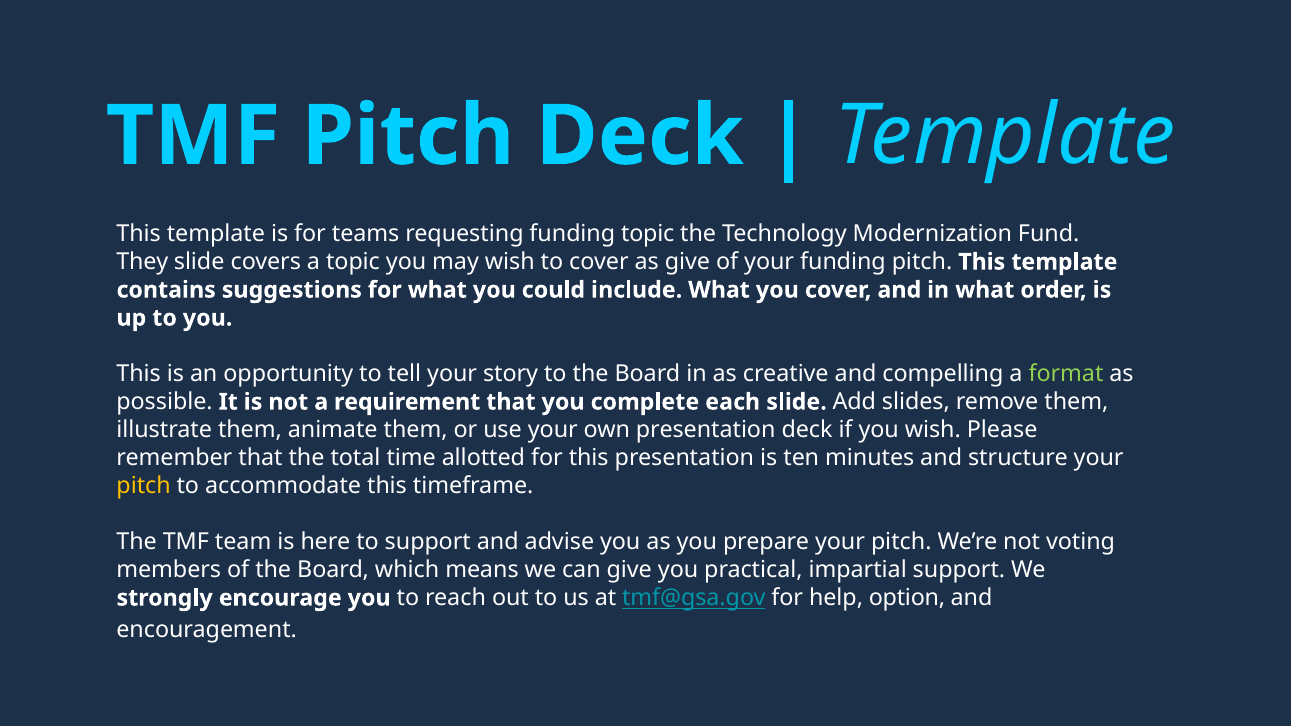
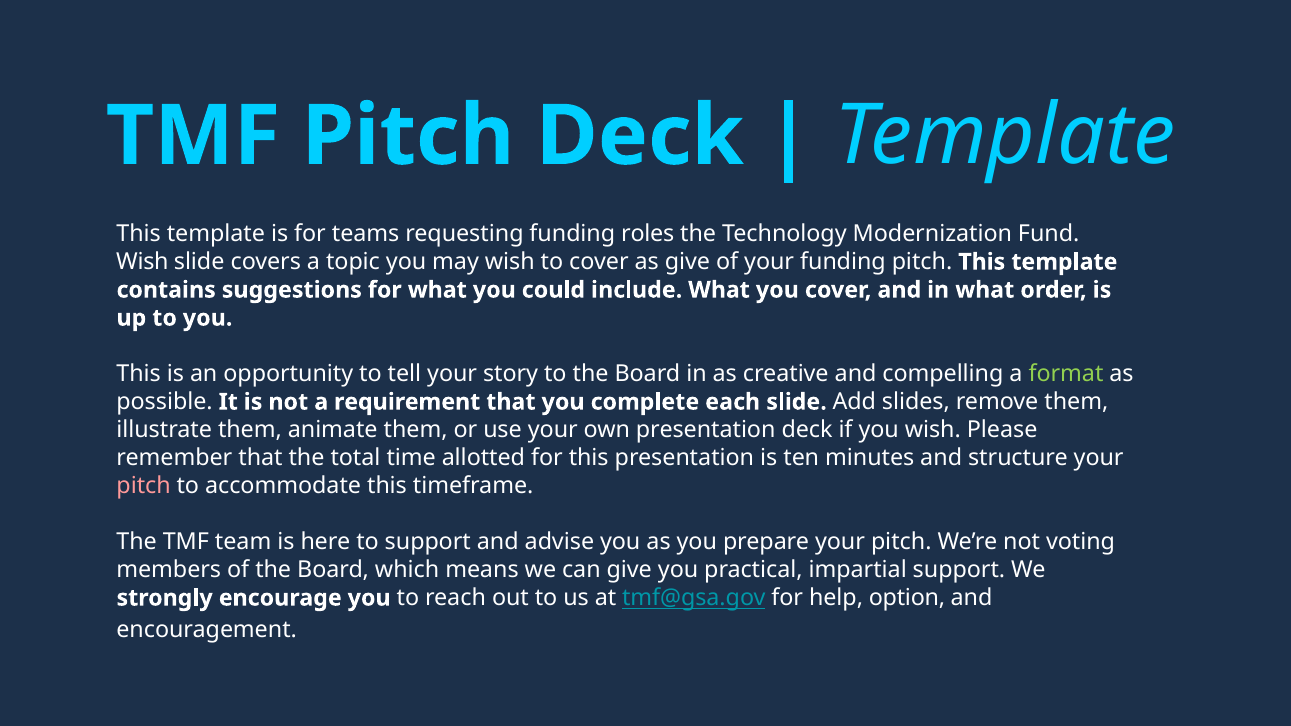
funding topic: topic -> roles (648, 234)
They: They -> Wish (142, 262)
pitch colour: yellow -> pink (144, 486)
